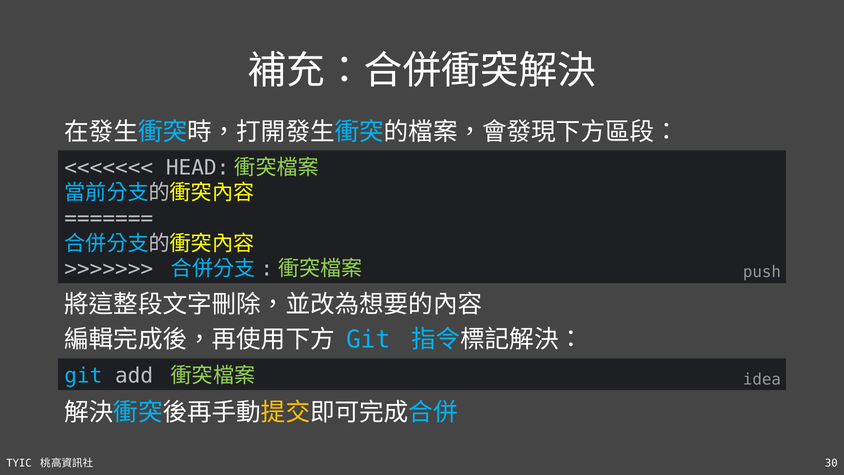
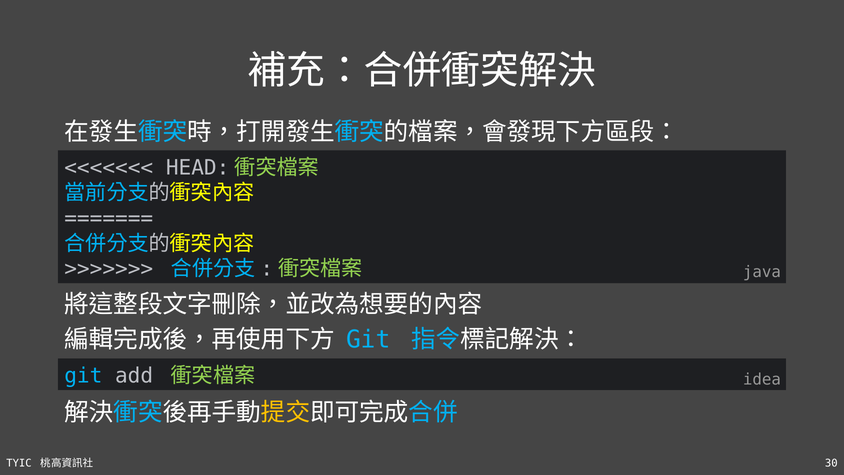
push: push -> java (762, 272)
